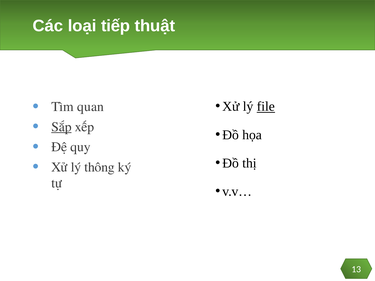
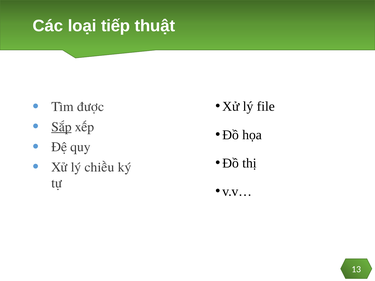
quan: quan -> được (91, 107)
file underline: present -> none (266, 107)
thông: thông -> chiều (99, 167)
